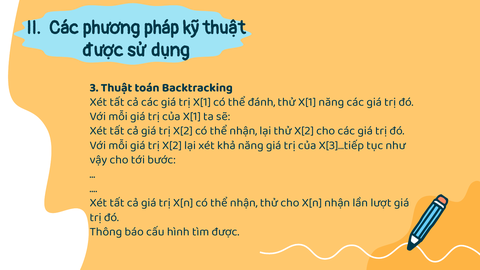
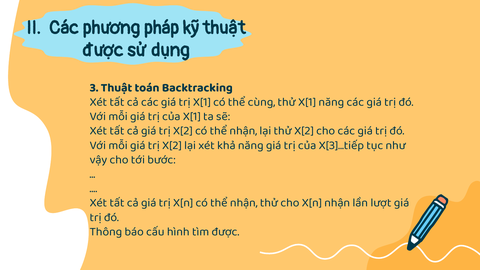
đánh: đánh -> cùng (261, 102)
